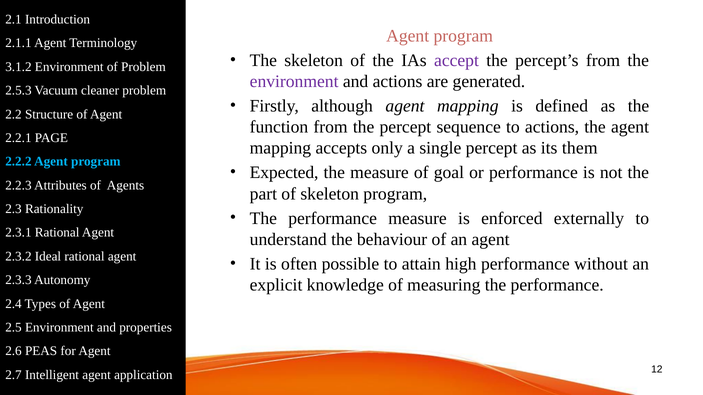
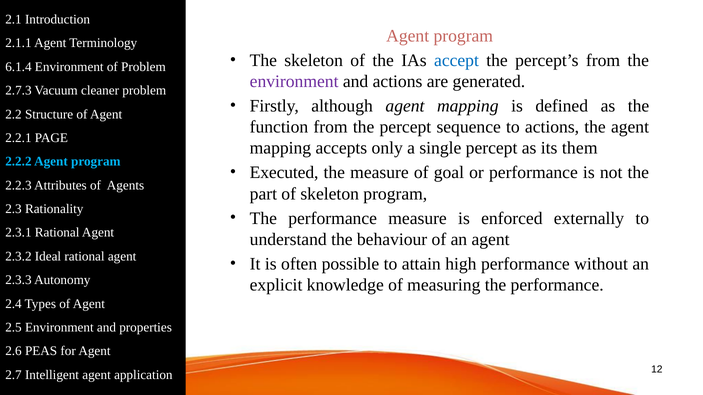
accept colour: purple -> blue (456, 60)
3.1.2: 3.1.2 -> 6.1.4 (18, 67)
2.5.3: 2.5.3 -> 2.7.3 (18, 91)
Expected: Expected -> Executed (284, 173)
